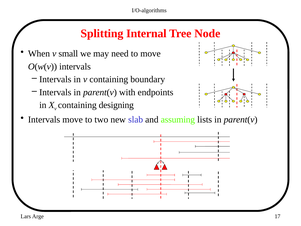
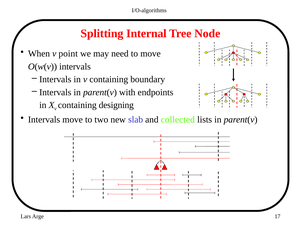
small: small -> point (68, 54)
assuming: assuming -> collected (178, 119)
